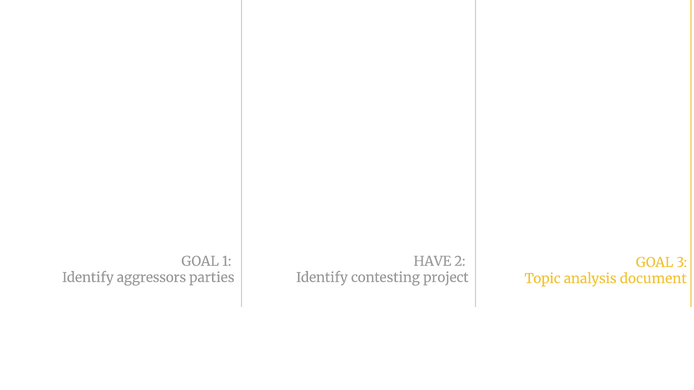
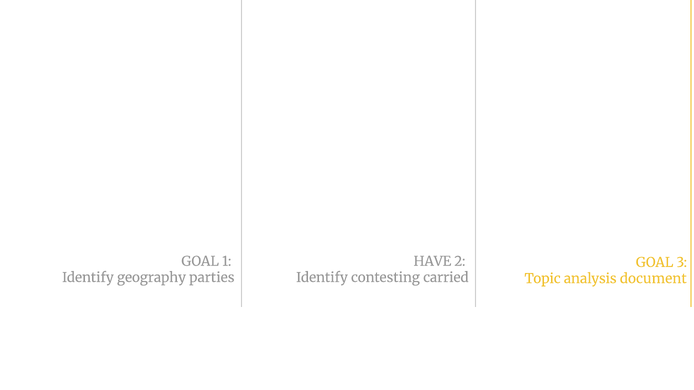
aggressors: aggressors -> geography (151, 278)
project: project -> carried (446, 278)
